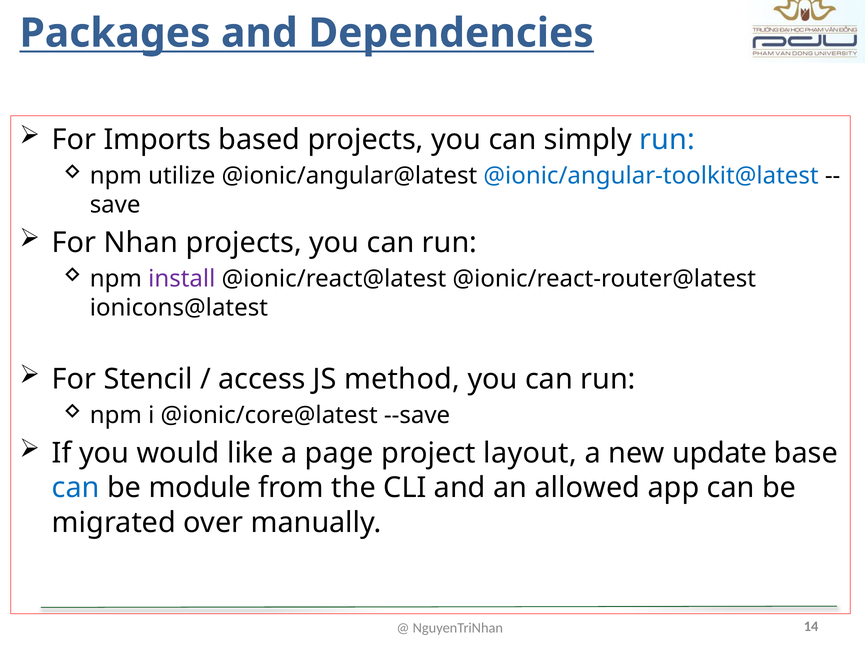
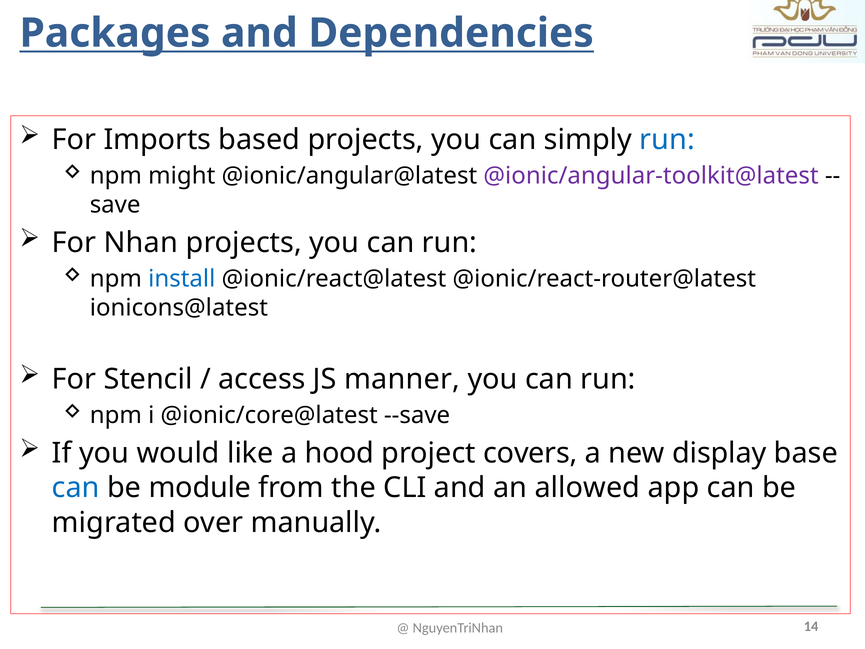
utilize: utilize -> might (182, 176)
@ionic/angular-toolkit@latest colour: blue -> purple (651, 176)
install colour: purple -> blue (182, 279)
method: method -> manner (402, 379)
page: page -> hood (339, 453)
layout: layout -> covers (530, 453)
update: update -> display (719, 453)
